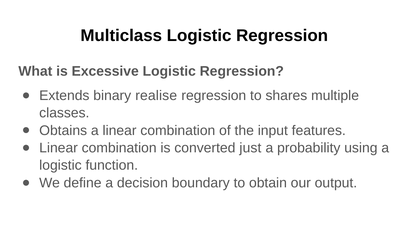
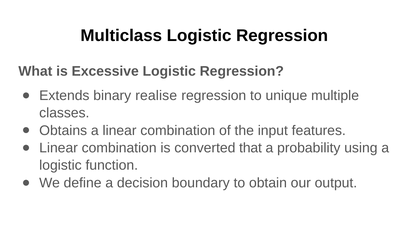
shares: shares -> unique (286, 96)
just: just -> that (251, 148)
